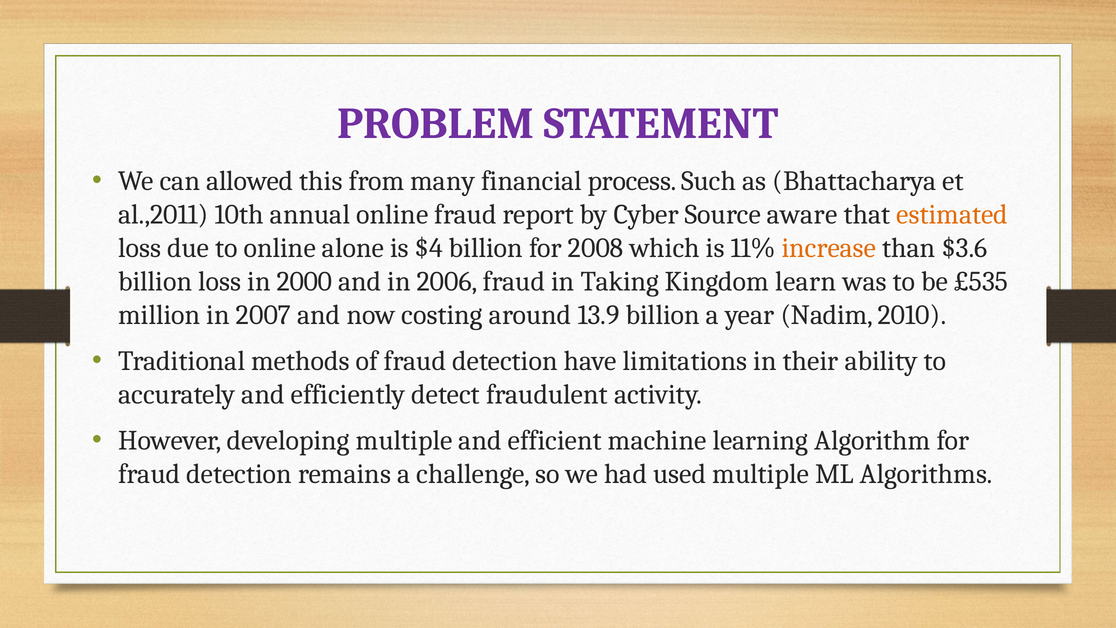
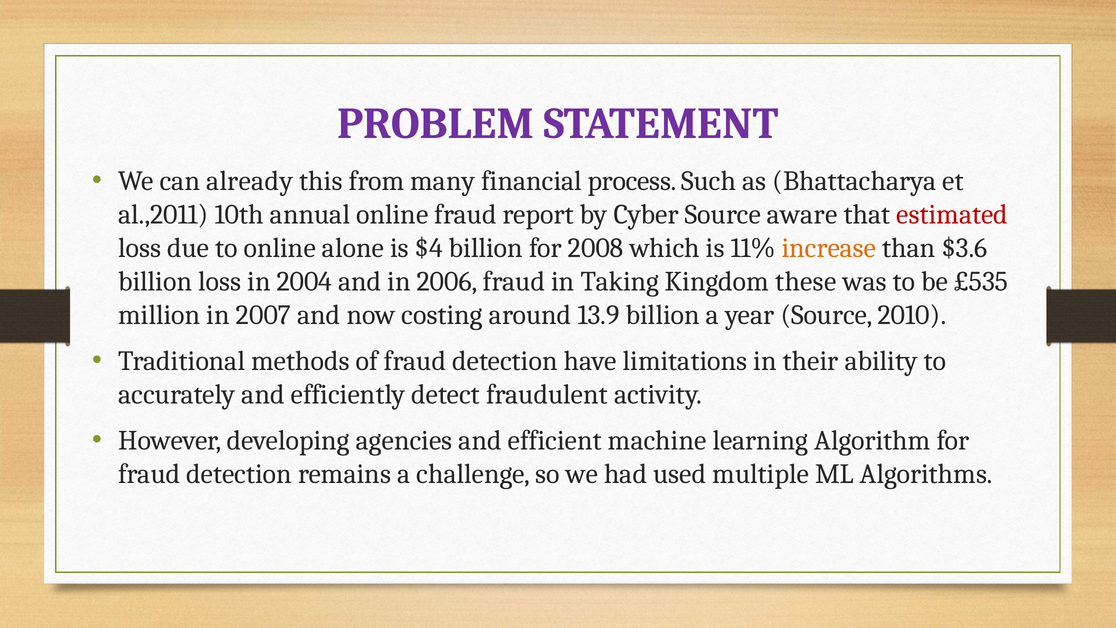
allowed: allowed -> already (250, 181)
estimated colour: orange -> red (952, 214)
2000: 2000 -> 2004 (304, 281)
learn: learn -> these (806, 281)
year Nadim: Nadim -> Source (827, 315)
developing multiple: multiple -> agencies (404, 440)
